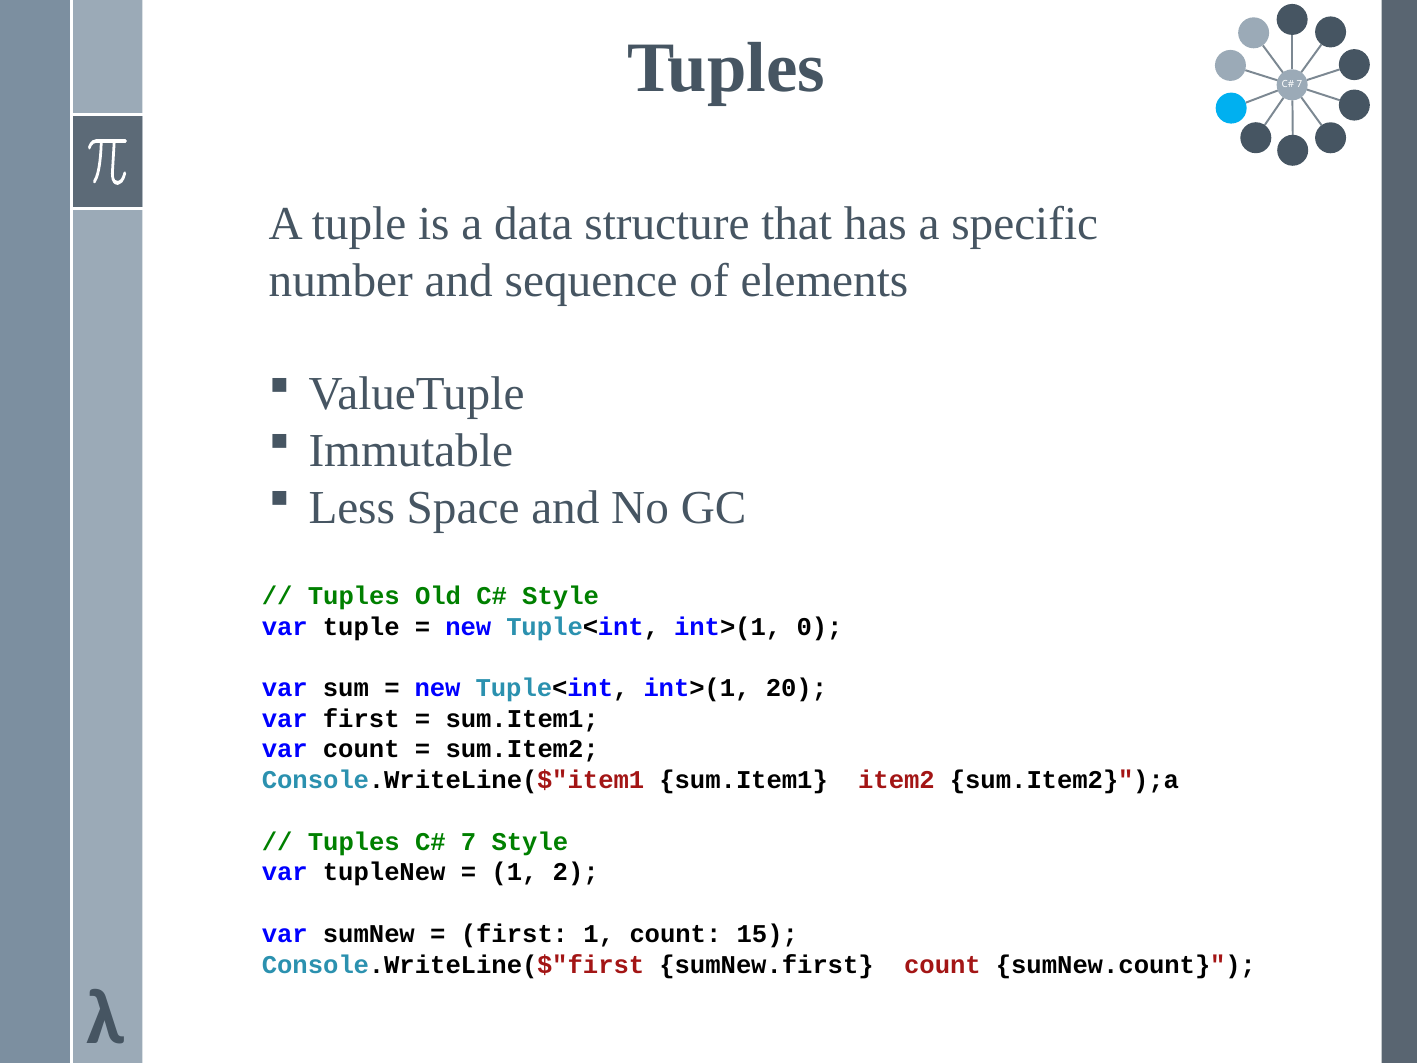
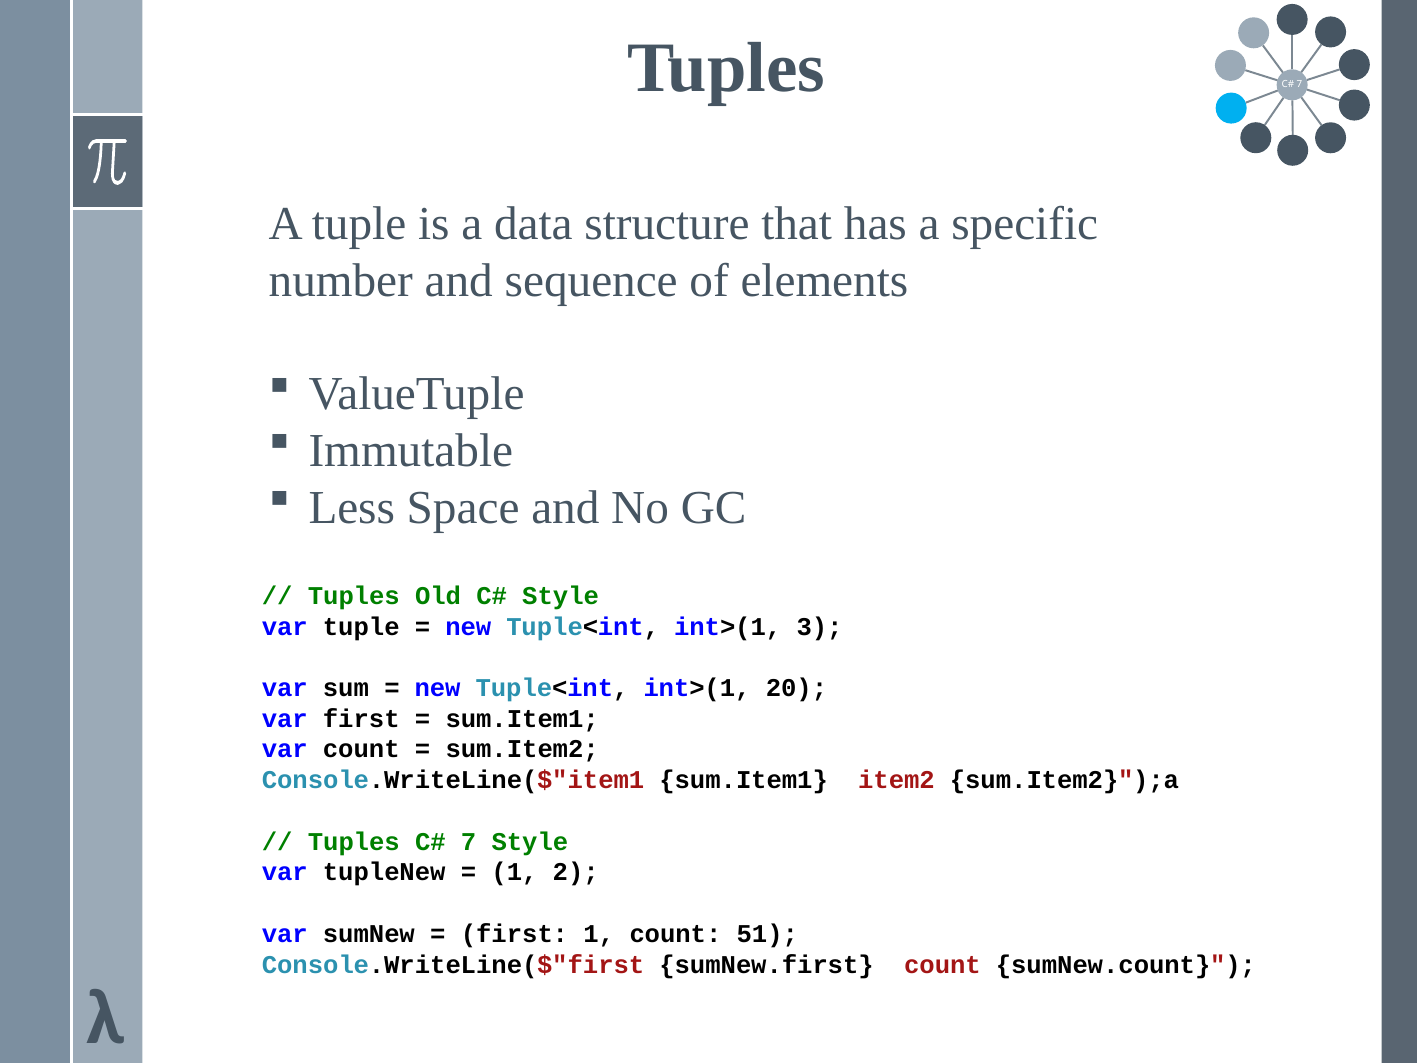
0: 0 -> 3 (820, 626)
15: 15 -> 51 (767, 934)
